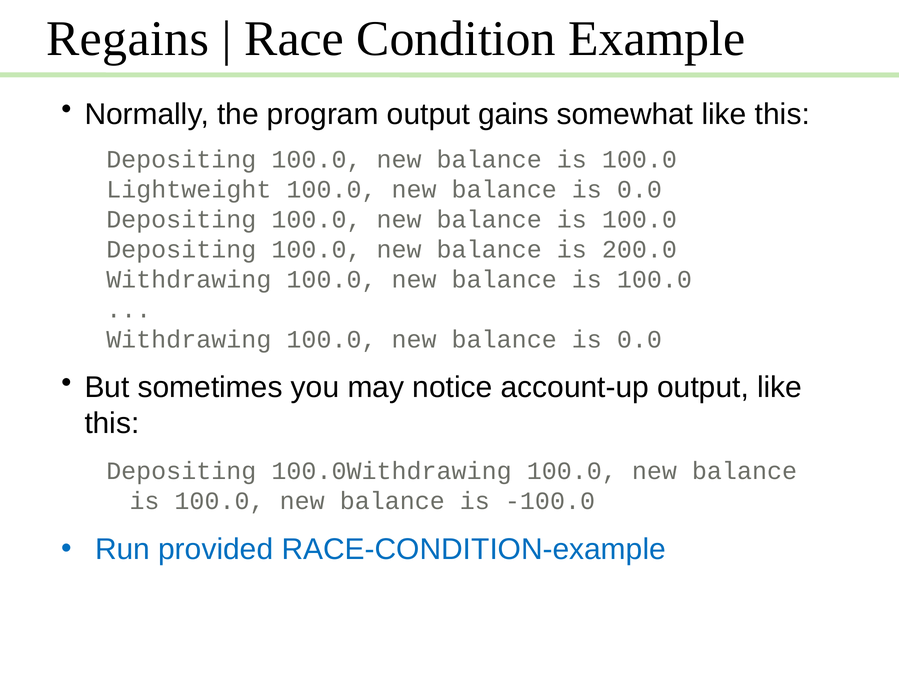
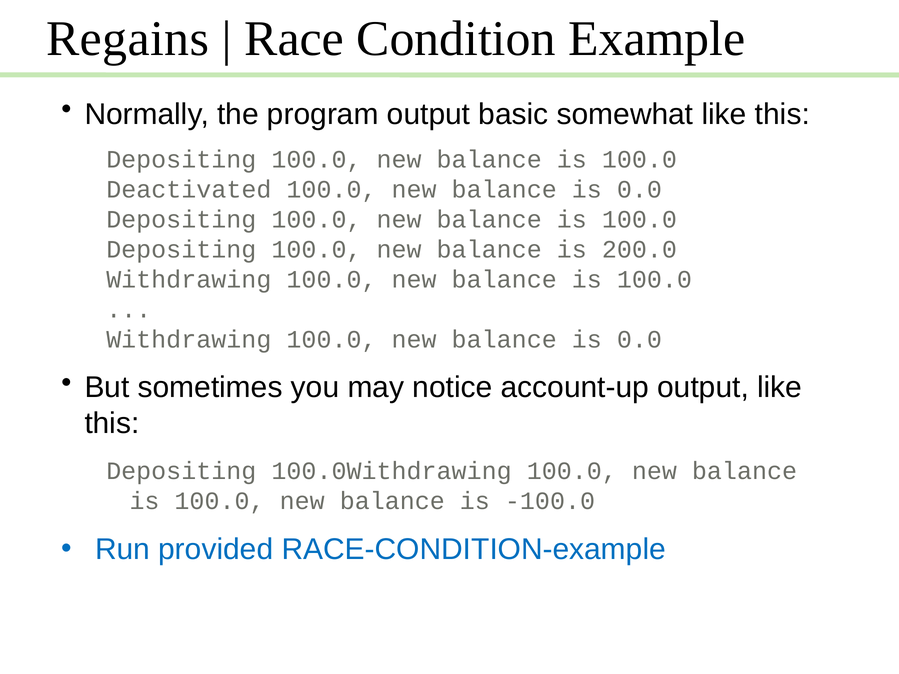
gains: gains -> basic (513, 114)
Lightweight: Lightweight -> Deactivated (189, 189)
